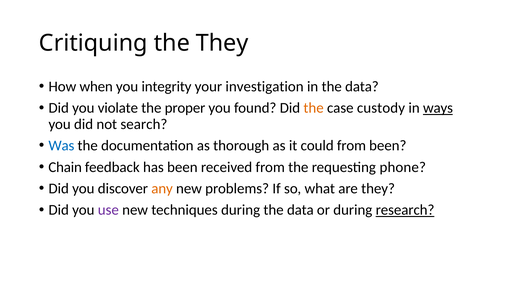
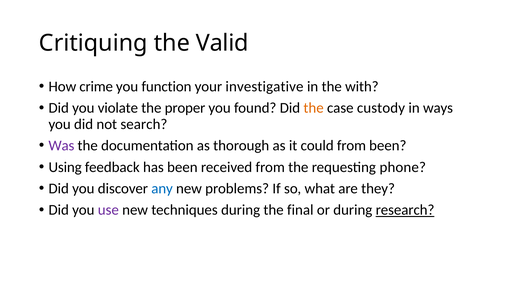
the They: They -> Valid (222, 43)
when: when -> crime (96, 86)
integrity: integrity -> function (166, 86)
investigation: investigation -> investigative (264, 86)
in the data: data -> with (362, 86)
ways underline: present -> none (438, 108)
Was colour: blue -> purple (61, 145)
Chain: Chain -> Using (65, 167)
any colour: orange -> blue (162, 188)
during the data: data -> final (300, 210)
